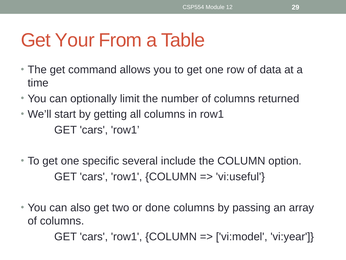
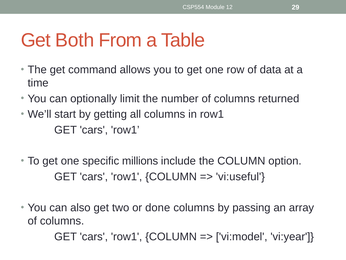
Your: Your -> Both (75, 40)
several: several -> millions (140, 161)
